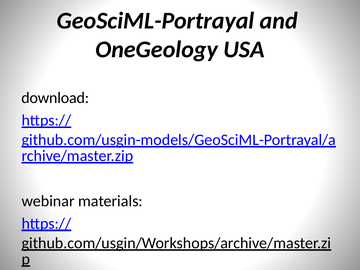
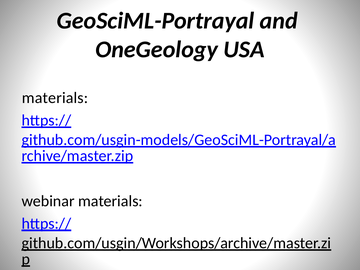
download: download -> materials (55, 98)
